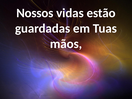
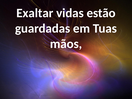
Nossos: Nossos -> Exaltar (35, 13)
